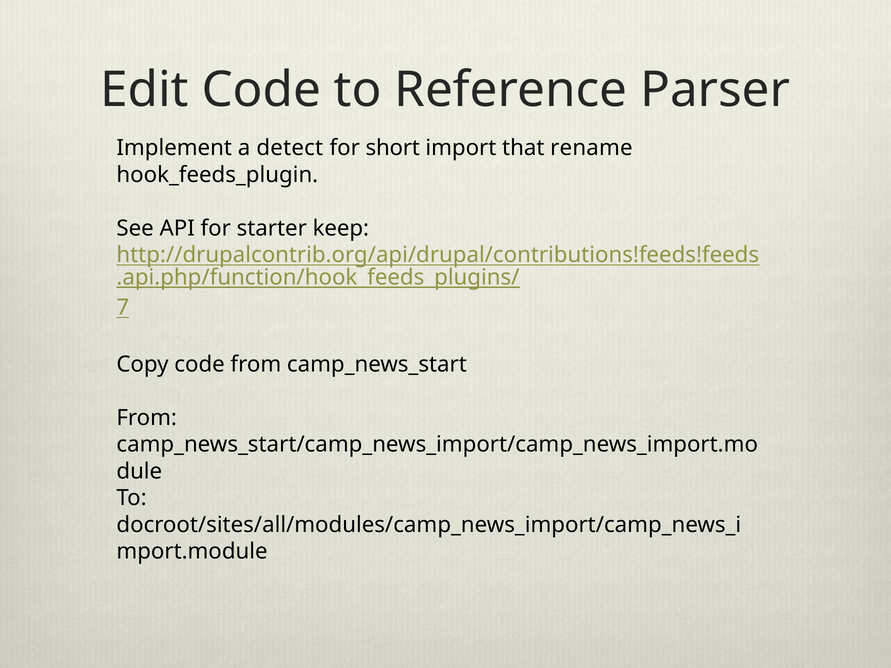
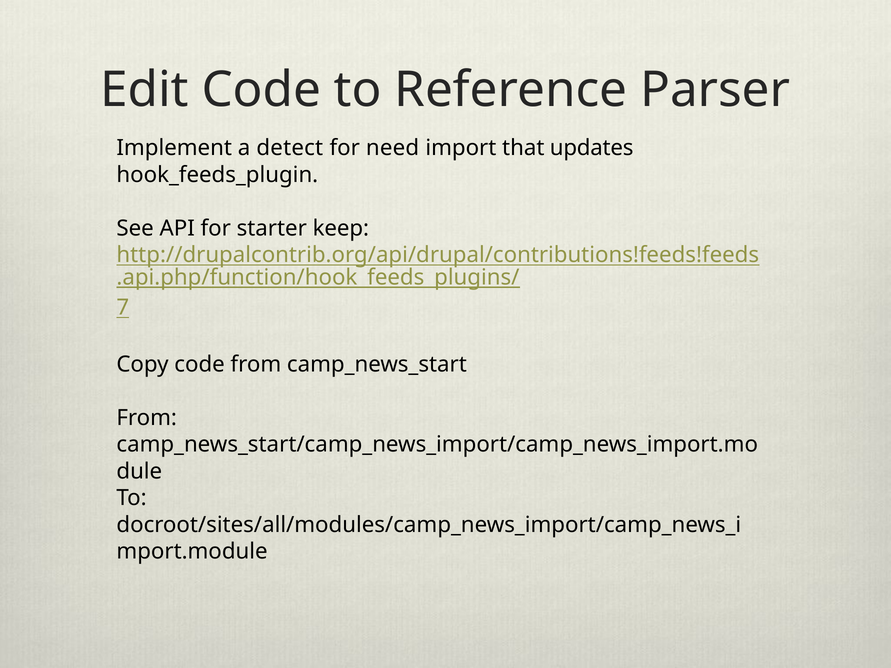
short: short -> need (393, 148)
rename: rename -> updates (592, 148)
